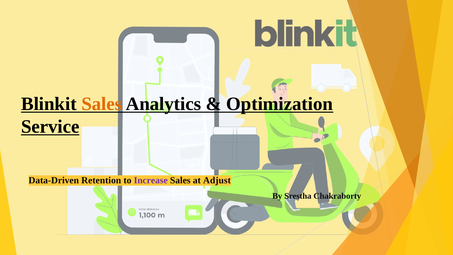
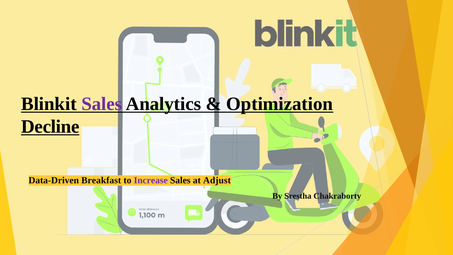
Sales colour: orange -> purple (102, 104)
Service: Service -> Decline (50, 126)
Retention: Retention -> Breakfast (101, 180)
